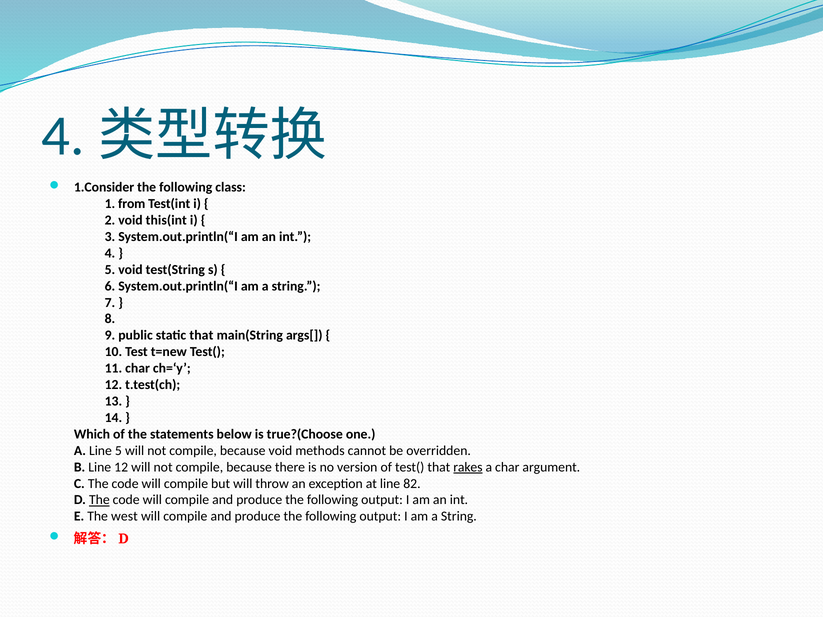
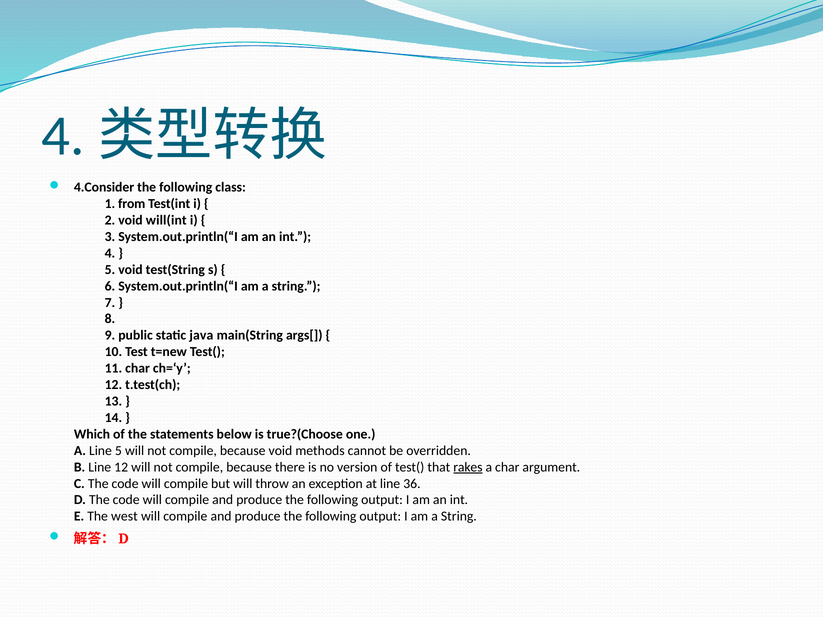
1.Consider: 1.Consider -> 4.Consider (104, 187)
this(int: this(int -> will(int (166, 220)
static that: that -> java (201, 336)
82: 82 -> 36 (412, 484)
The underline: present -> none (99, 500)
